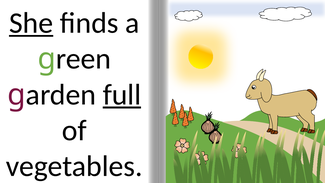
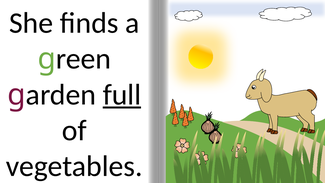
She underline: present -> none (31, 23)
